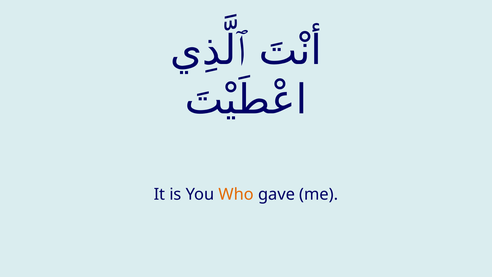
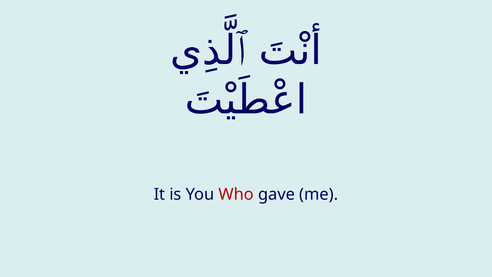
Who colour: orange -> red (236, 194)
